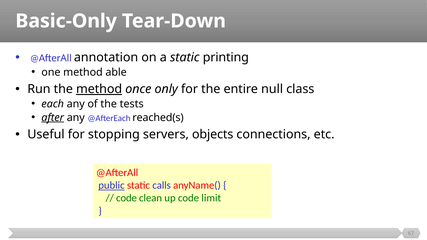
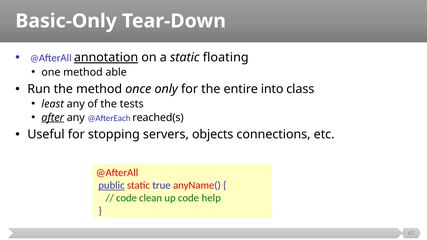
annotation underline: none -> present (106, 58)
printing: printing -> floating (226, 58)
method underline: present -> none (99, 89)
null: null -> into (272, 89)
each: each -> least (53, 104)
calls: calls -> true (162, 185)
limit: limit -> help (211, 198)
